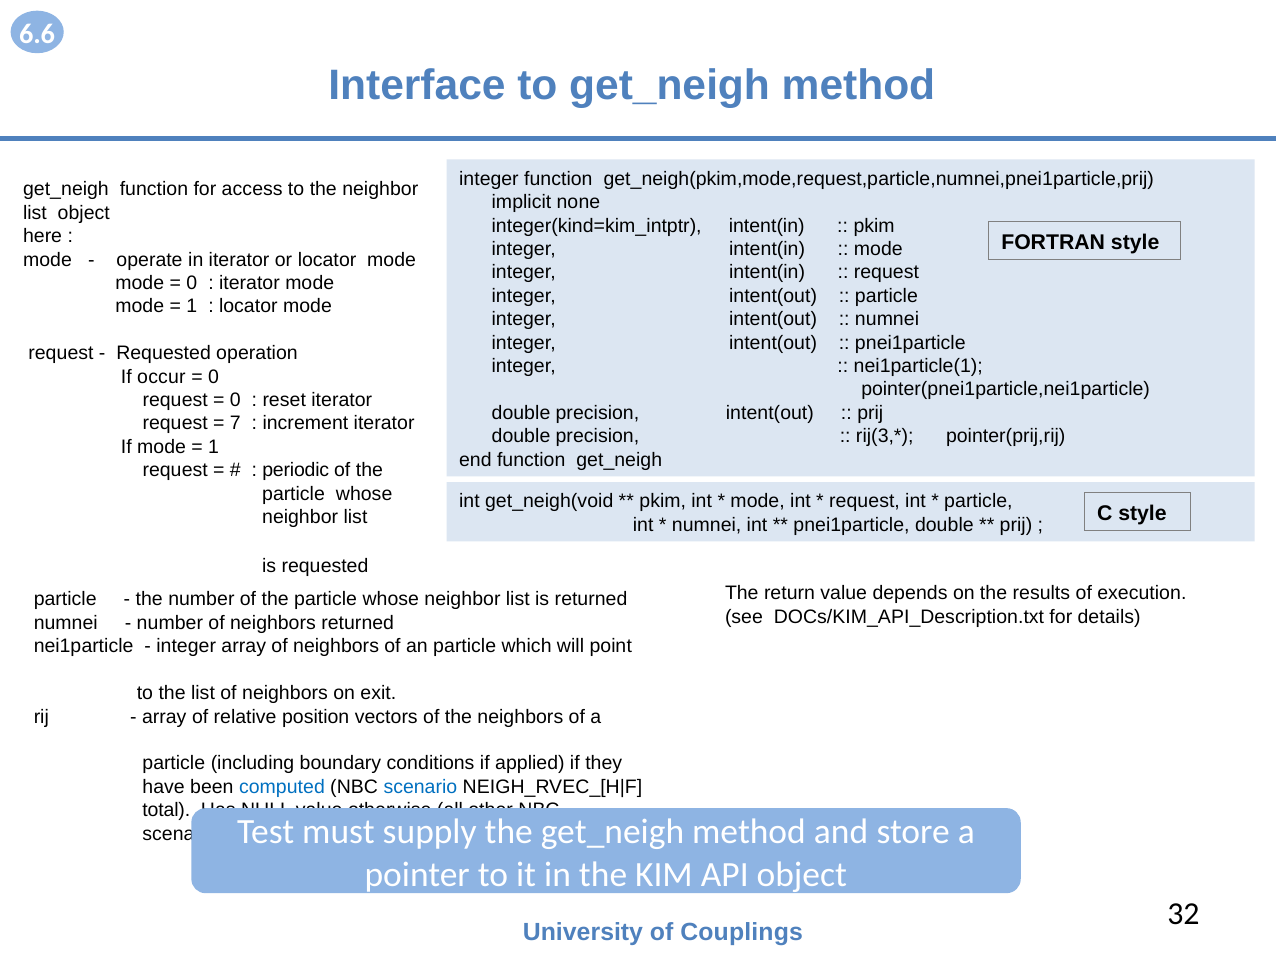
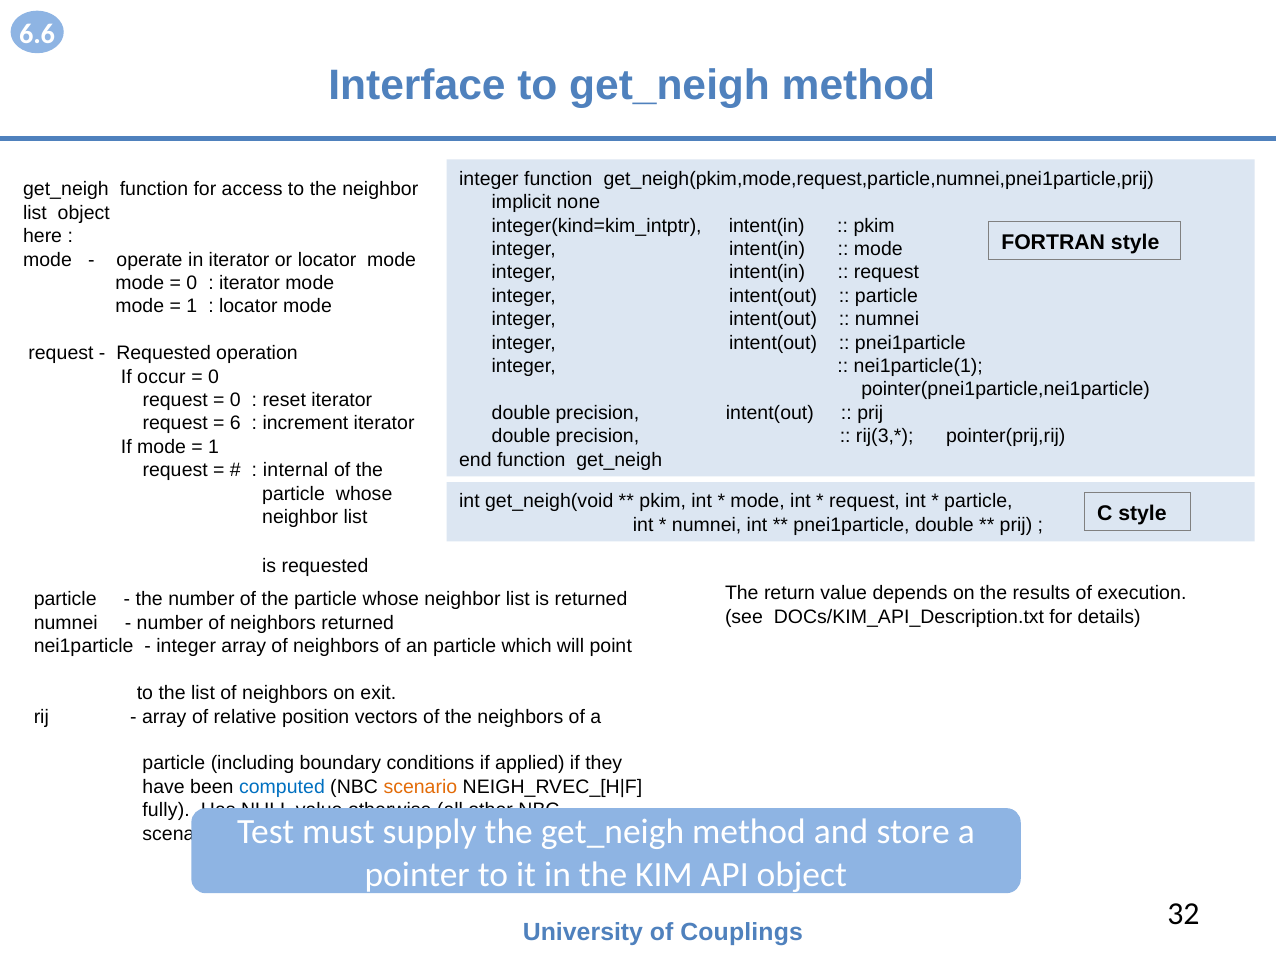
7: 7 -> 6 (235, 424)
periodic: periodic -> internal (296, 470)
scenario colour: blue -> orange (420, 787)
total: total -> fully (166, 810)
